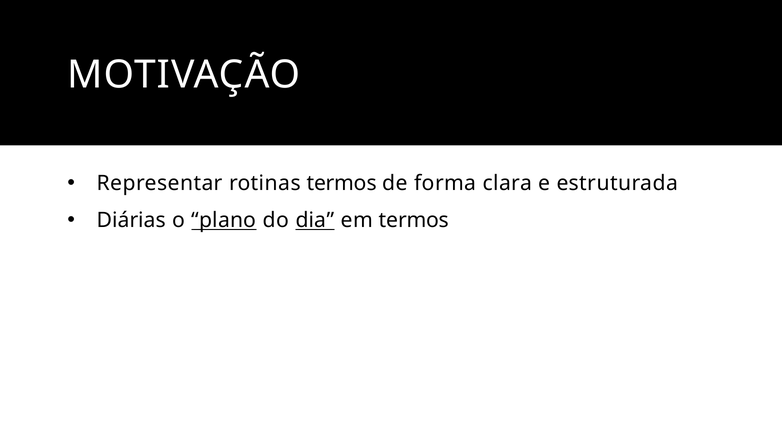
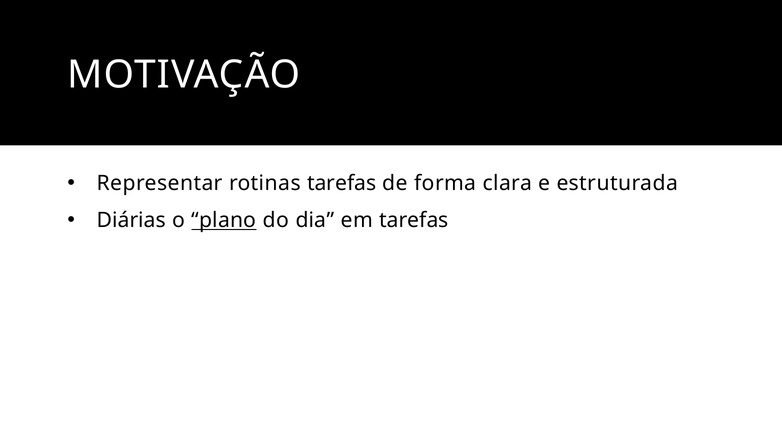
rotinas termos: termos -> tarefas (342, 183)
dia underline: present -> none (315, 220)
em termos: termos -> tarefas (414, 220)
